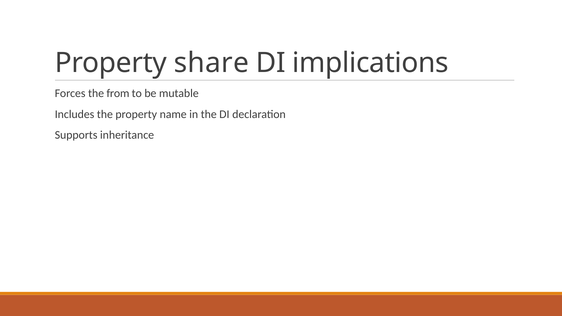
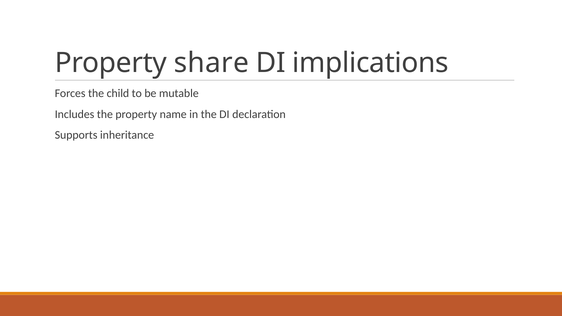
from: from -> child (118, 93)
